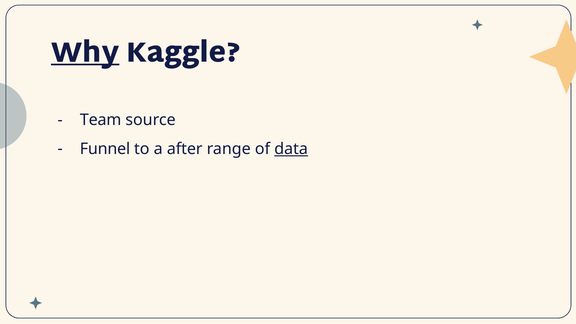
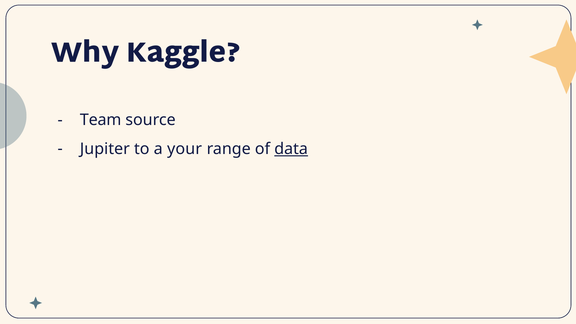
Why underline: present -> none (85, 53)
Funnel: Funnel -> Jupiter (105, 149)
after: after -> your (185, 149)
